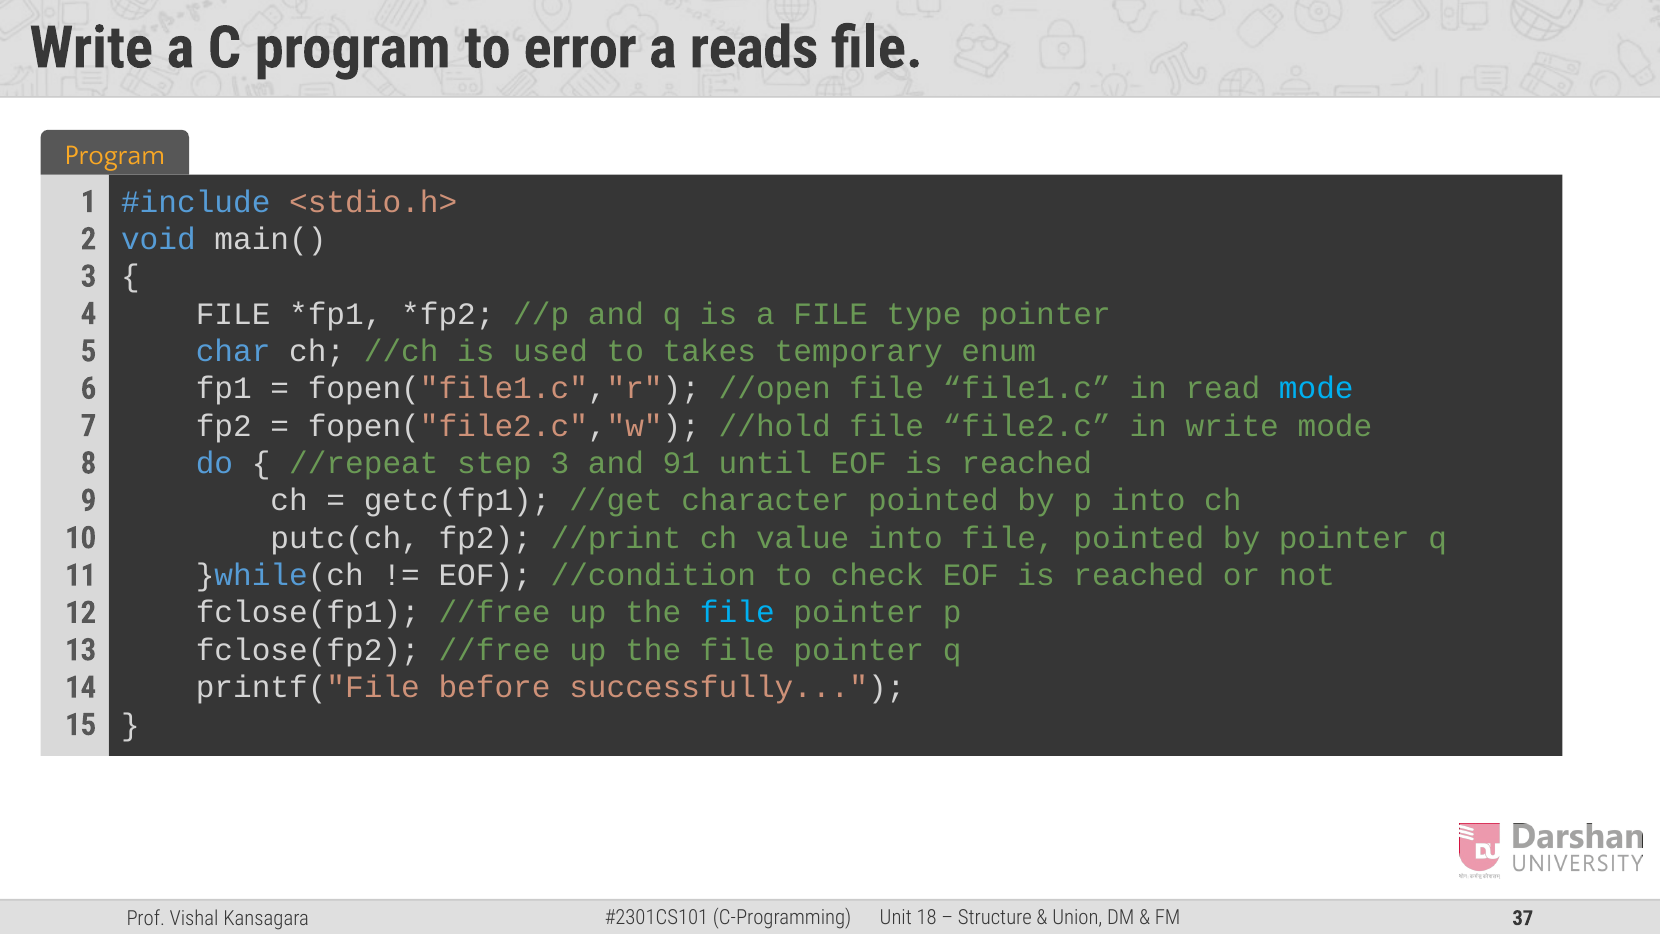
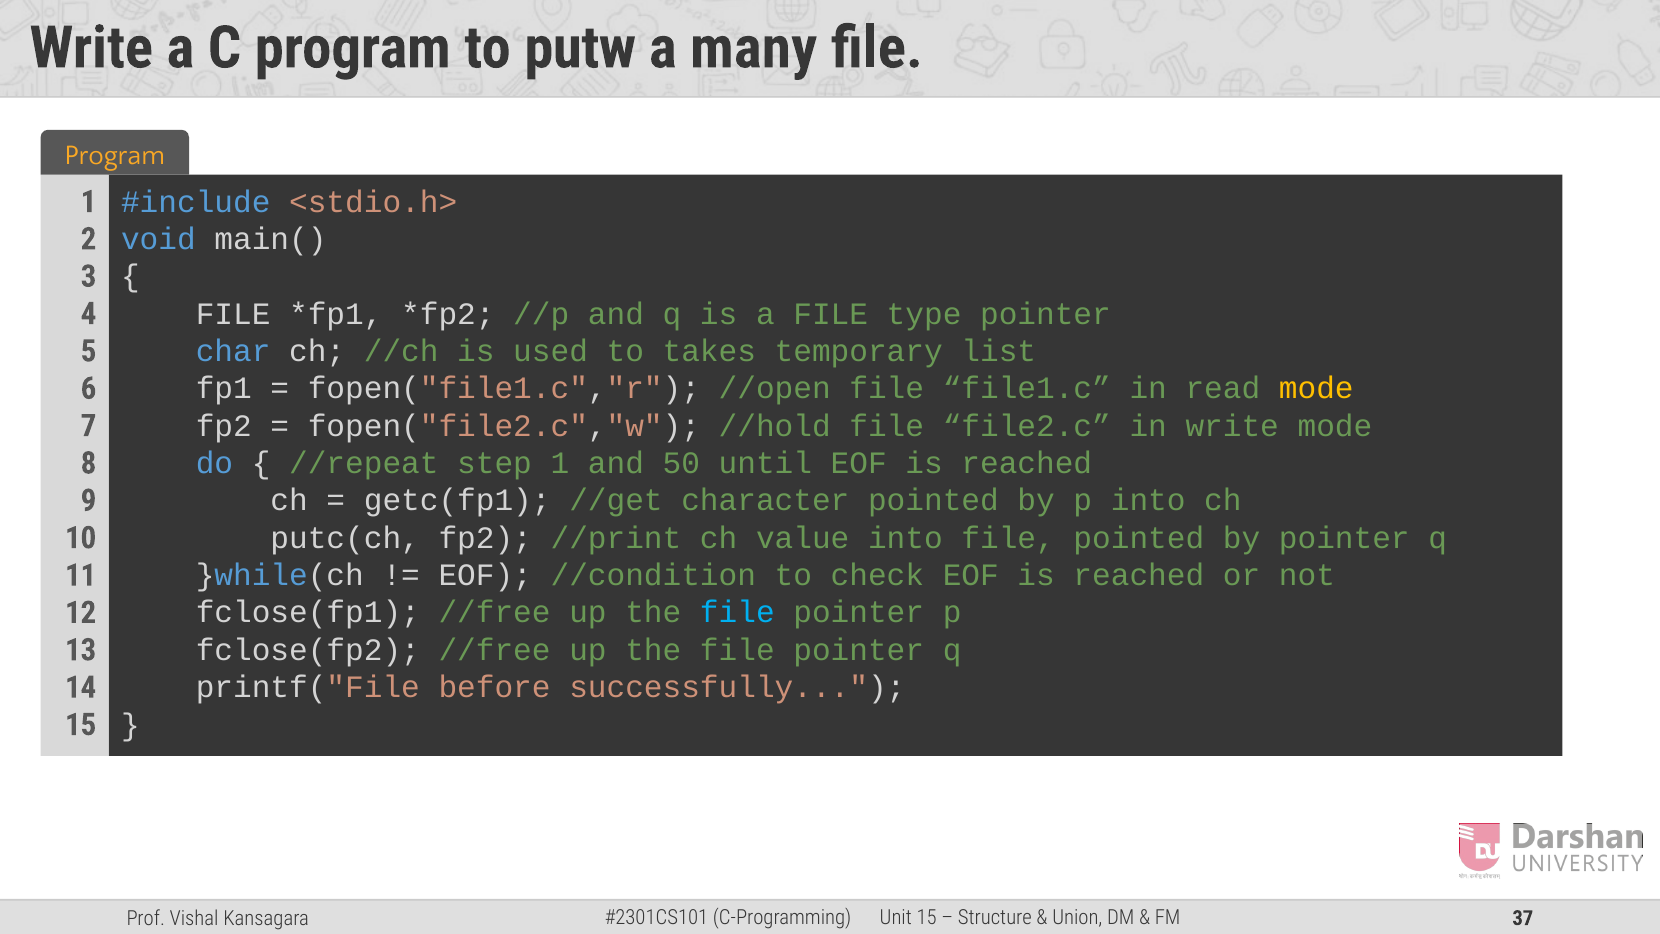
error: error -> putw (580, 48)
reads: reads -> many (754, 48)
enum: enum -> list (999, 351)
mode colour: light blue -> yellow (1316, 388)
step 3: 3 -> 1 (560, 463)
91: 91 -> 50 (681, 463)
18: 18 -> 15 (927, 918)
